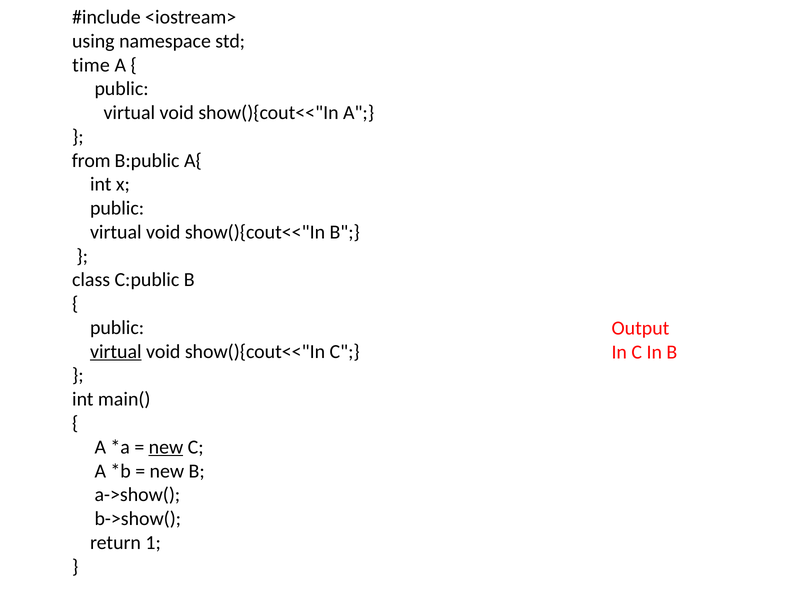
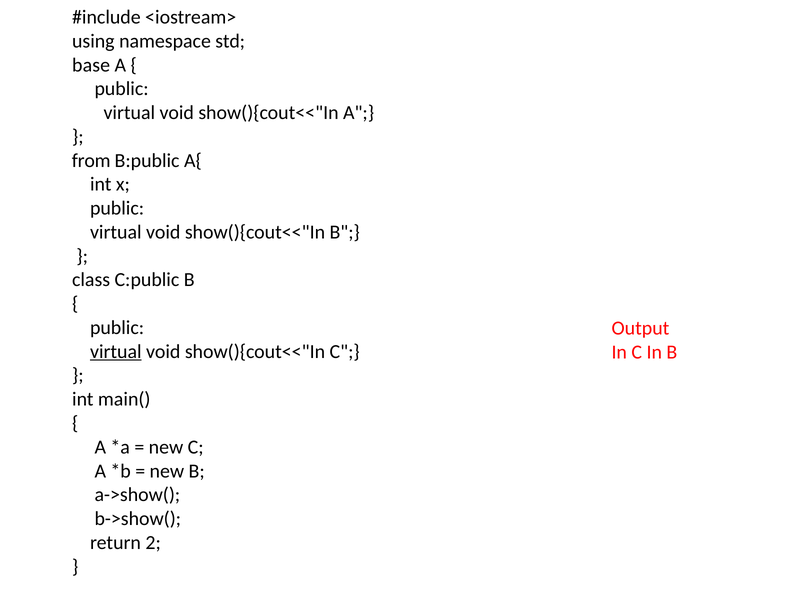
time: time -> base (91, 65)
new underline: present -> none (166, 447)
1: 1 -> 2 (153, 543)
